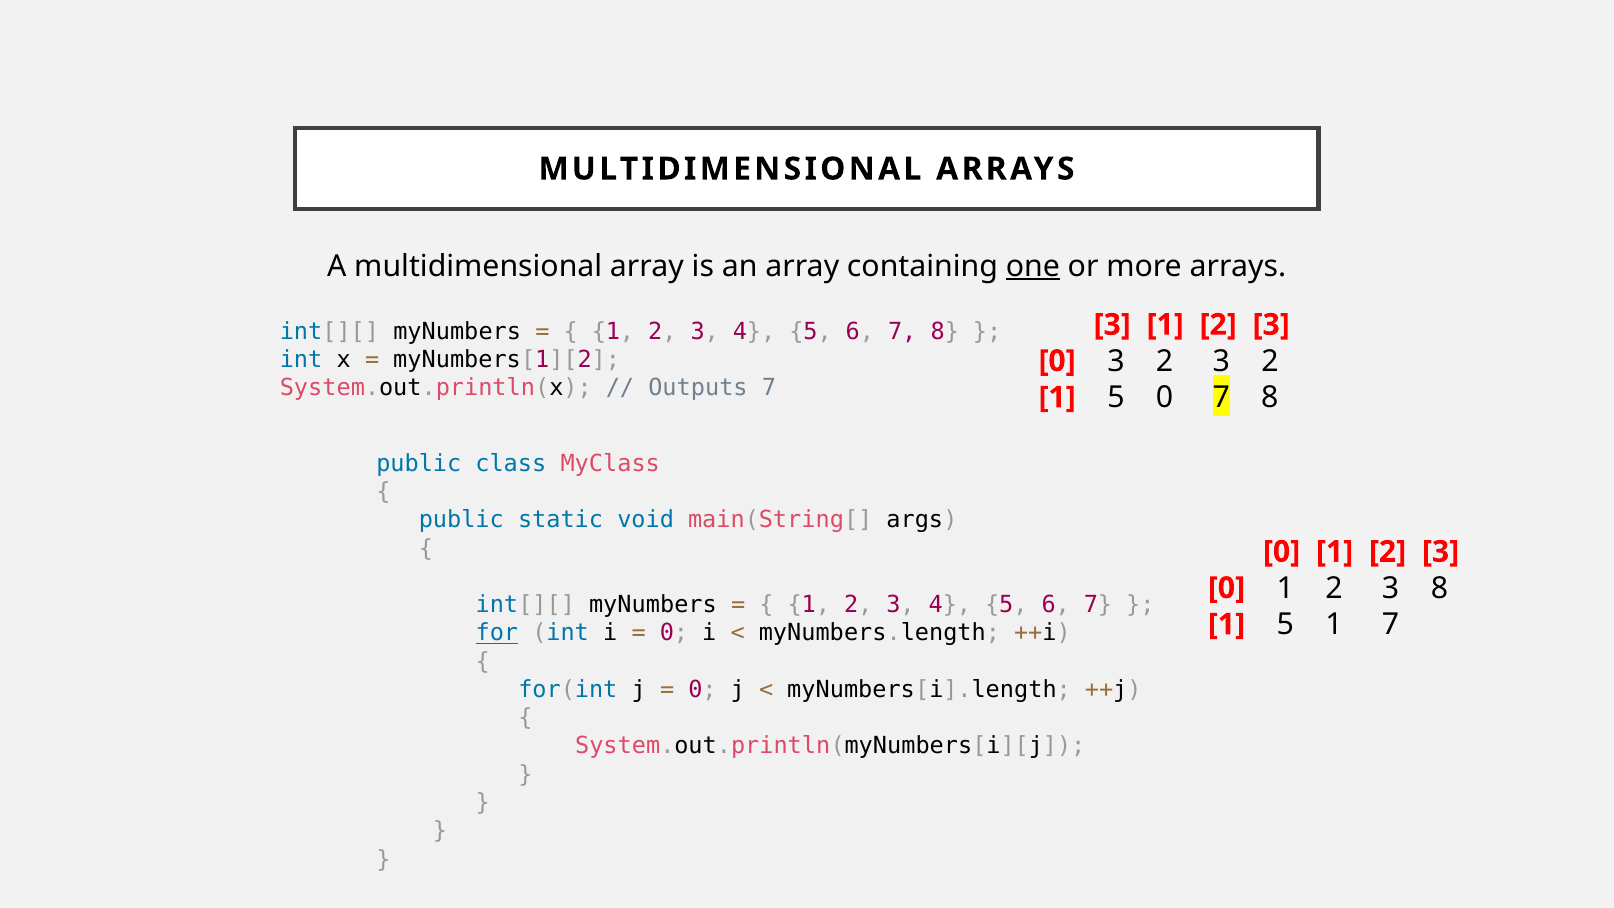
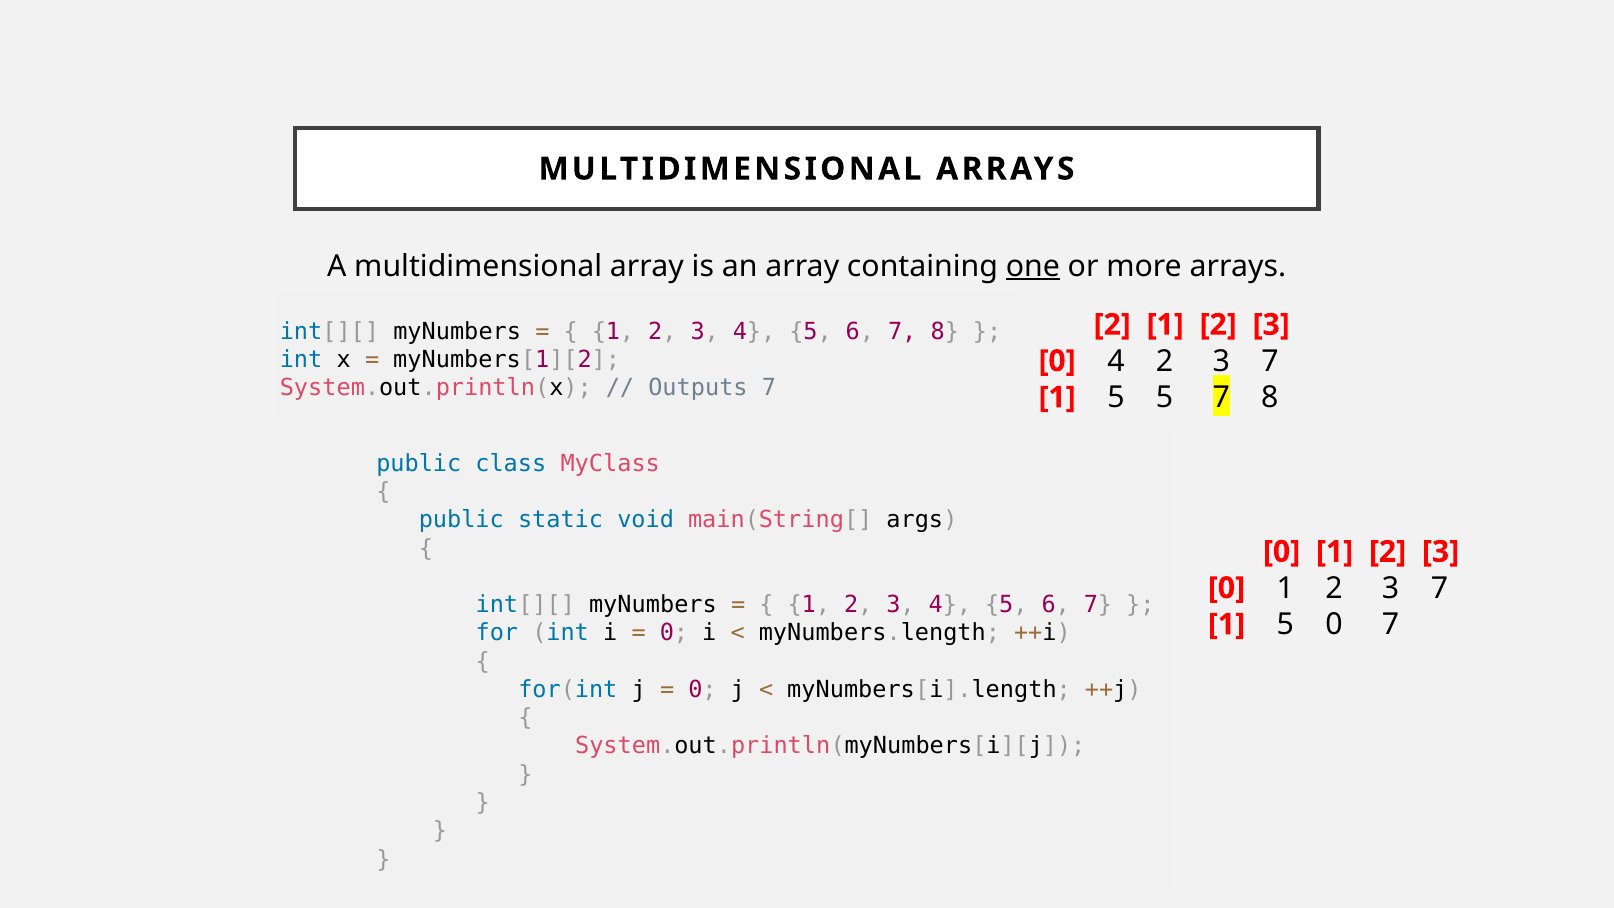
3: 3 -> 2 (1112, 325)
0 3: 3 -> 4 (1116, 361)
2: 2 -> 7 (1270, 361)
5 0: 0 -> 5 (1165, 397)
1 2 3 8: 8 -> 7 (1439, 588)
5 1: 1 -> 0 (1334, 624)
for underline: present -> none (497, 633)
